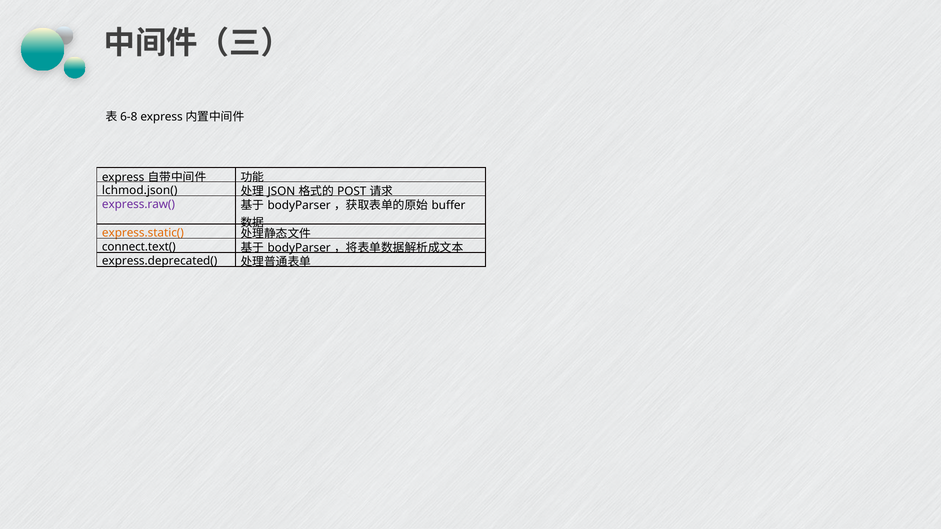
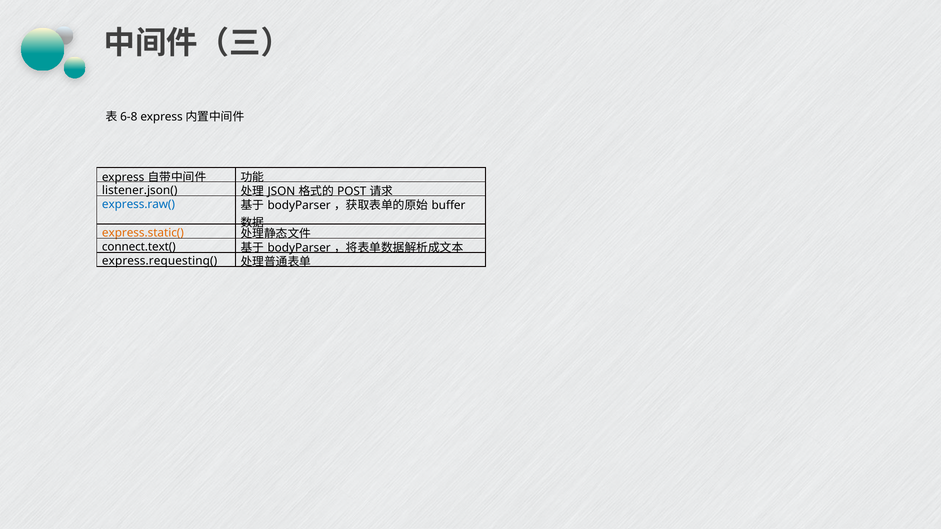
lchmod.json(: lchmod.json( -> listener.json( (140, 191)
express.raw( colour: purple -> blue (138, 205)
express.deprecated(: express.deprecated( -> express.requesting( (160, 261)
